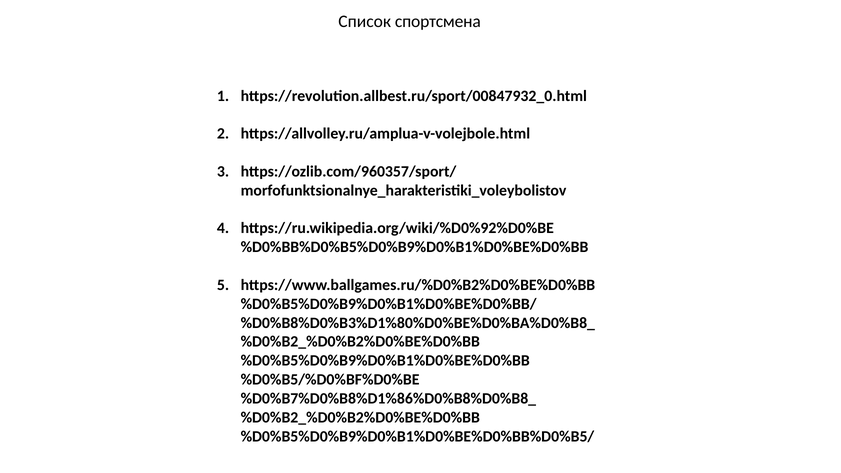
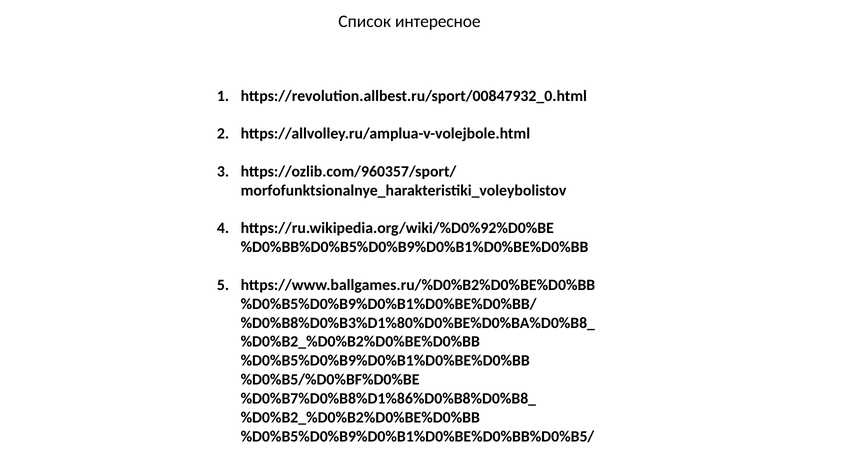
спортсмена: спортсмена -> интересное (438, 22)
